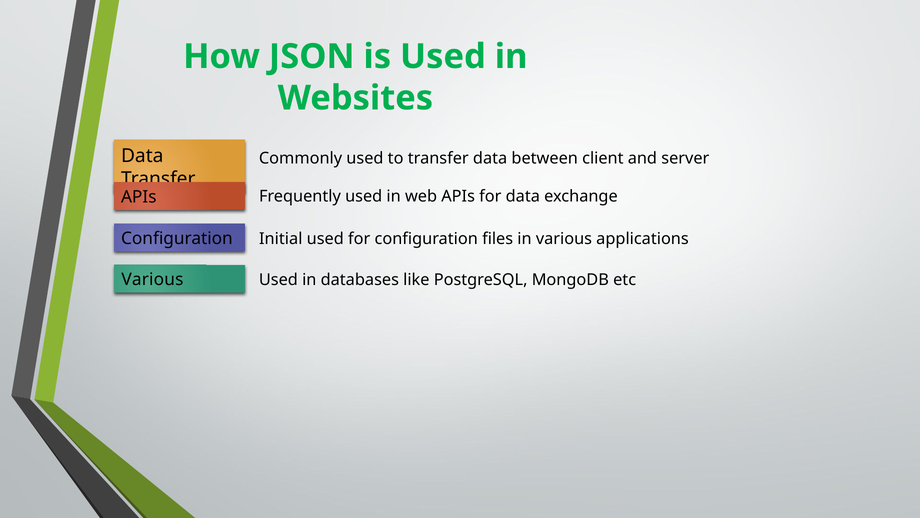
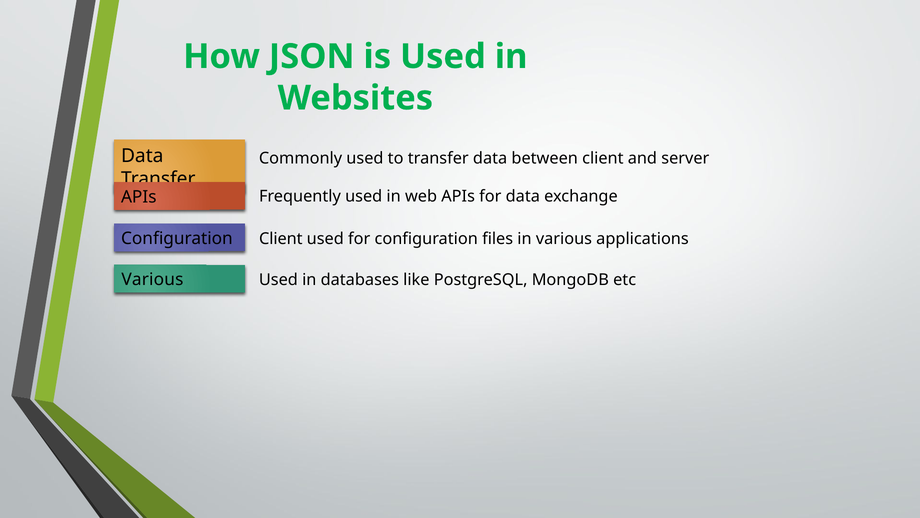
Initial: Initial -> Client (281, 239)
